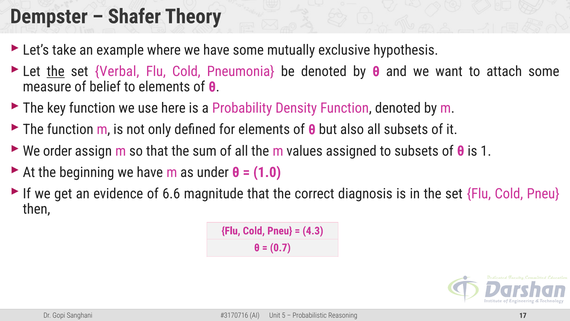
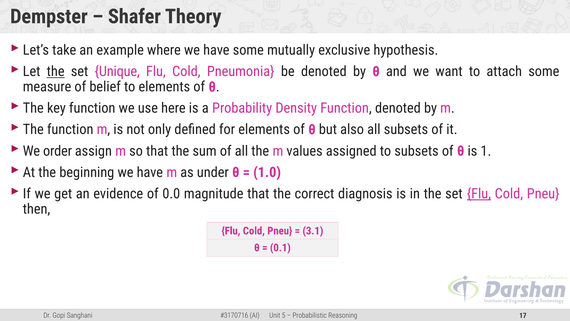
Verbal: Verbal -> Unique (117, 71)
6.6: 6.6 -> 0.0 (171, 193)
Flu underline: none -> present (479, 193)
4.3: 4.3 -> 3.1 (313, 231)
0.7: 0.7 -> 0.1 (280, 247)
